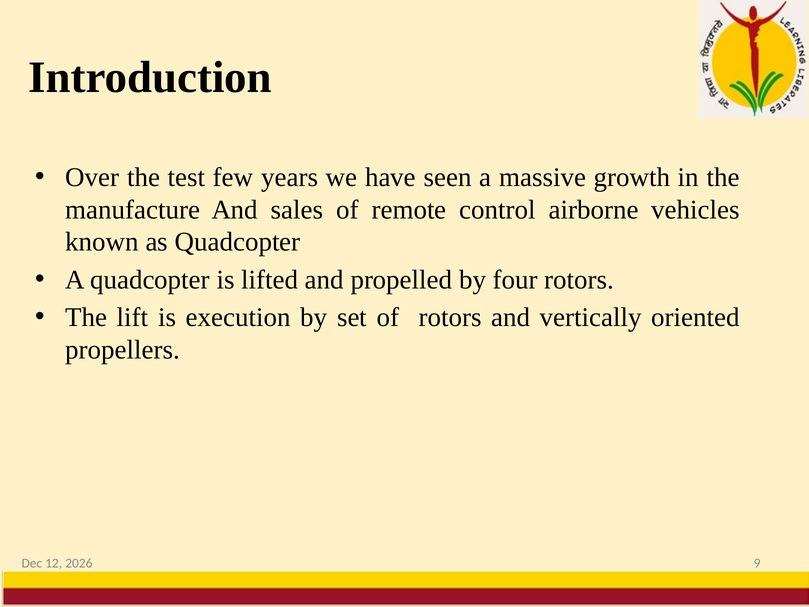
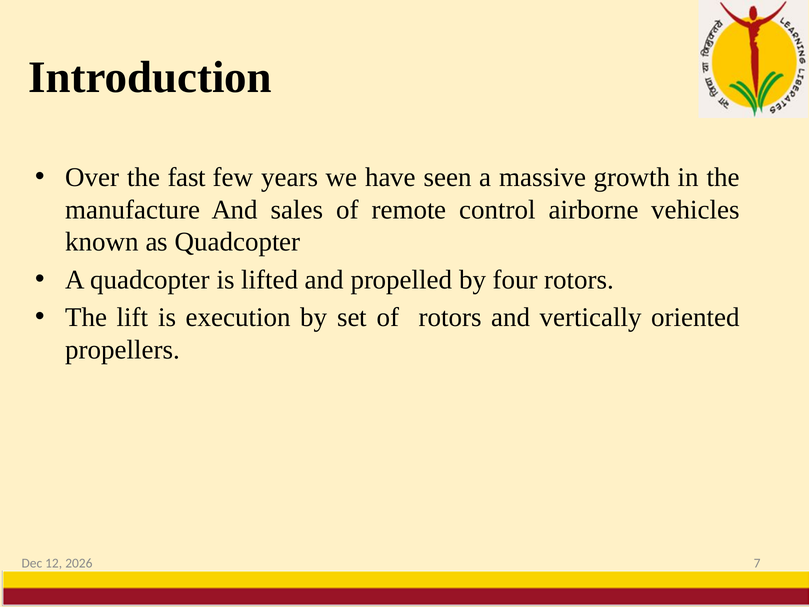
test: test -> fast (187, 177)
9: 9 -> 7 (757, 563)
